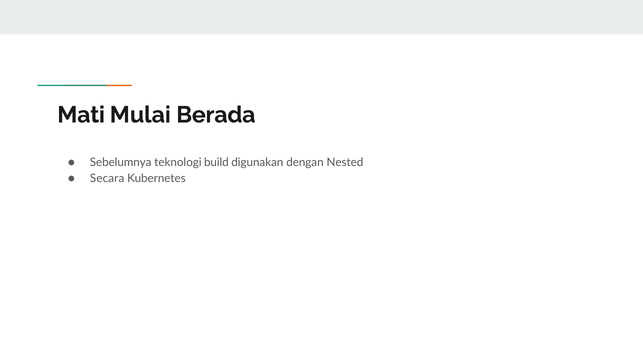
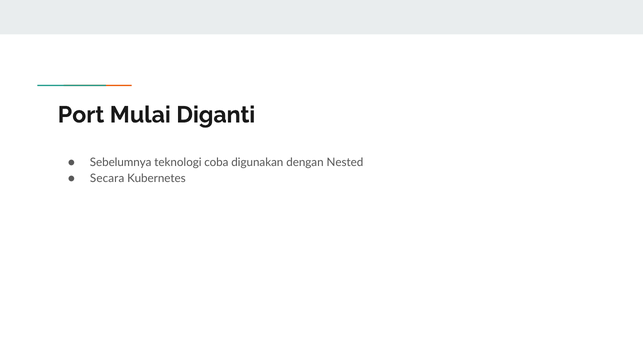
Mati: Mati -> Port (81, 115)
Berada: Berada -> Diganti (216, 115)
build: build -> coba (216, 162)
